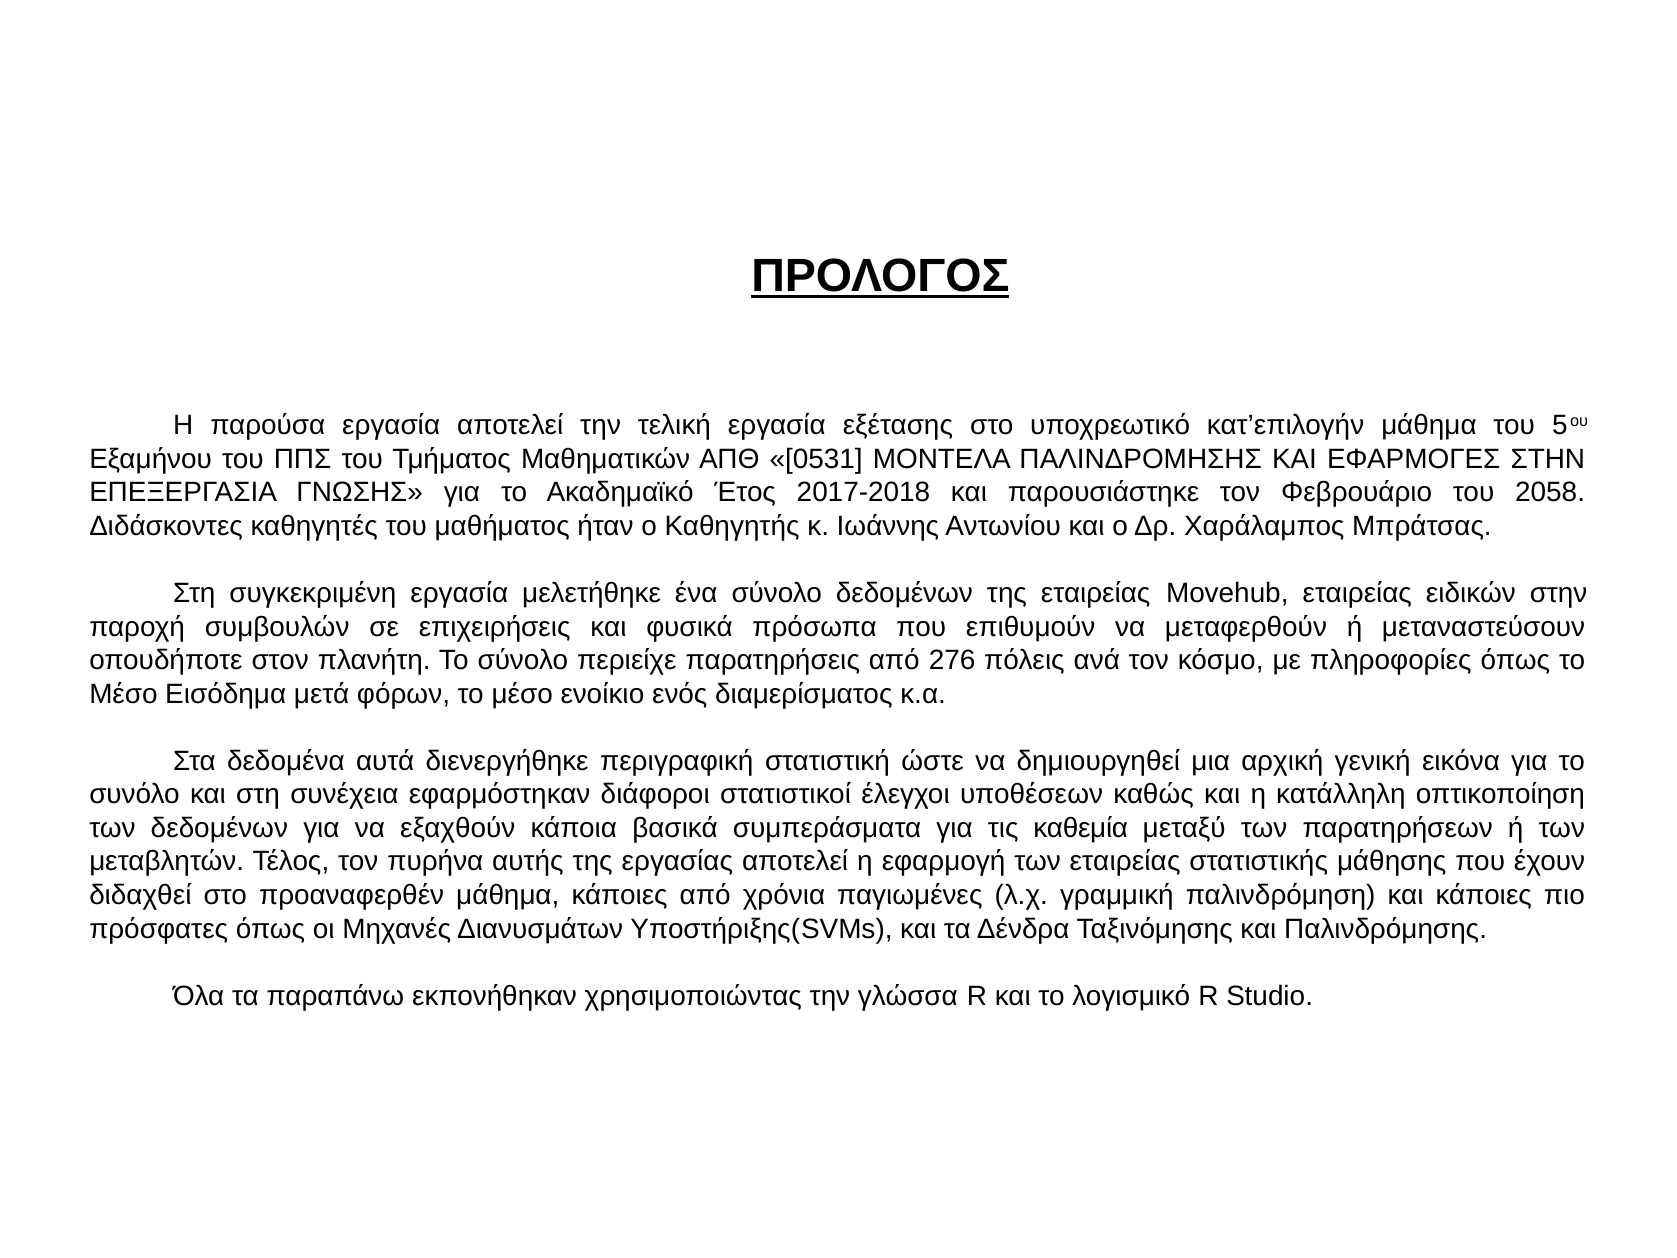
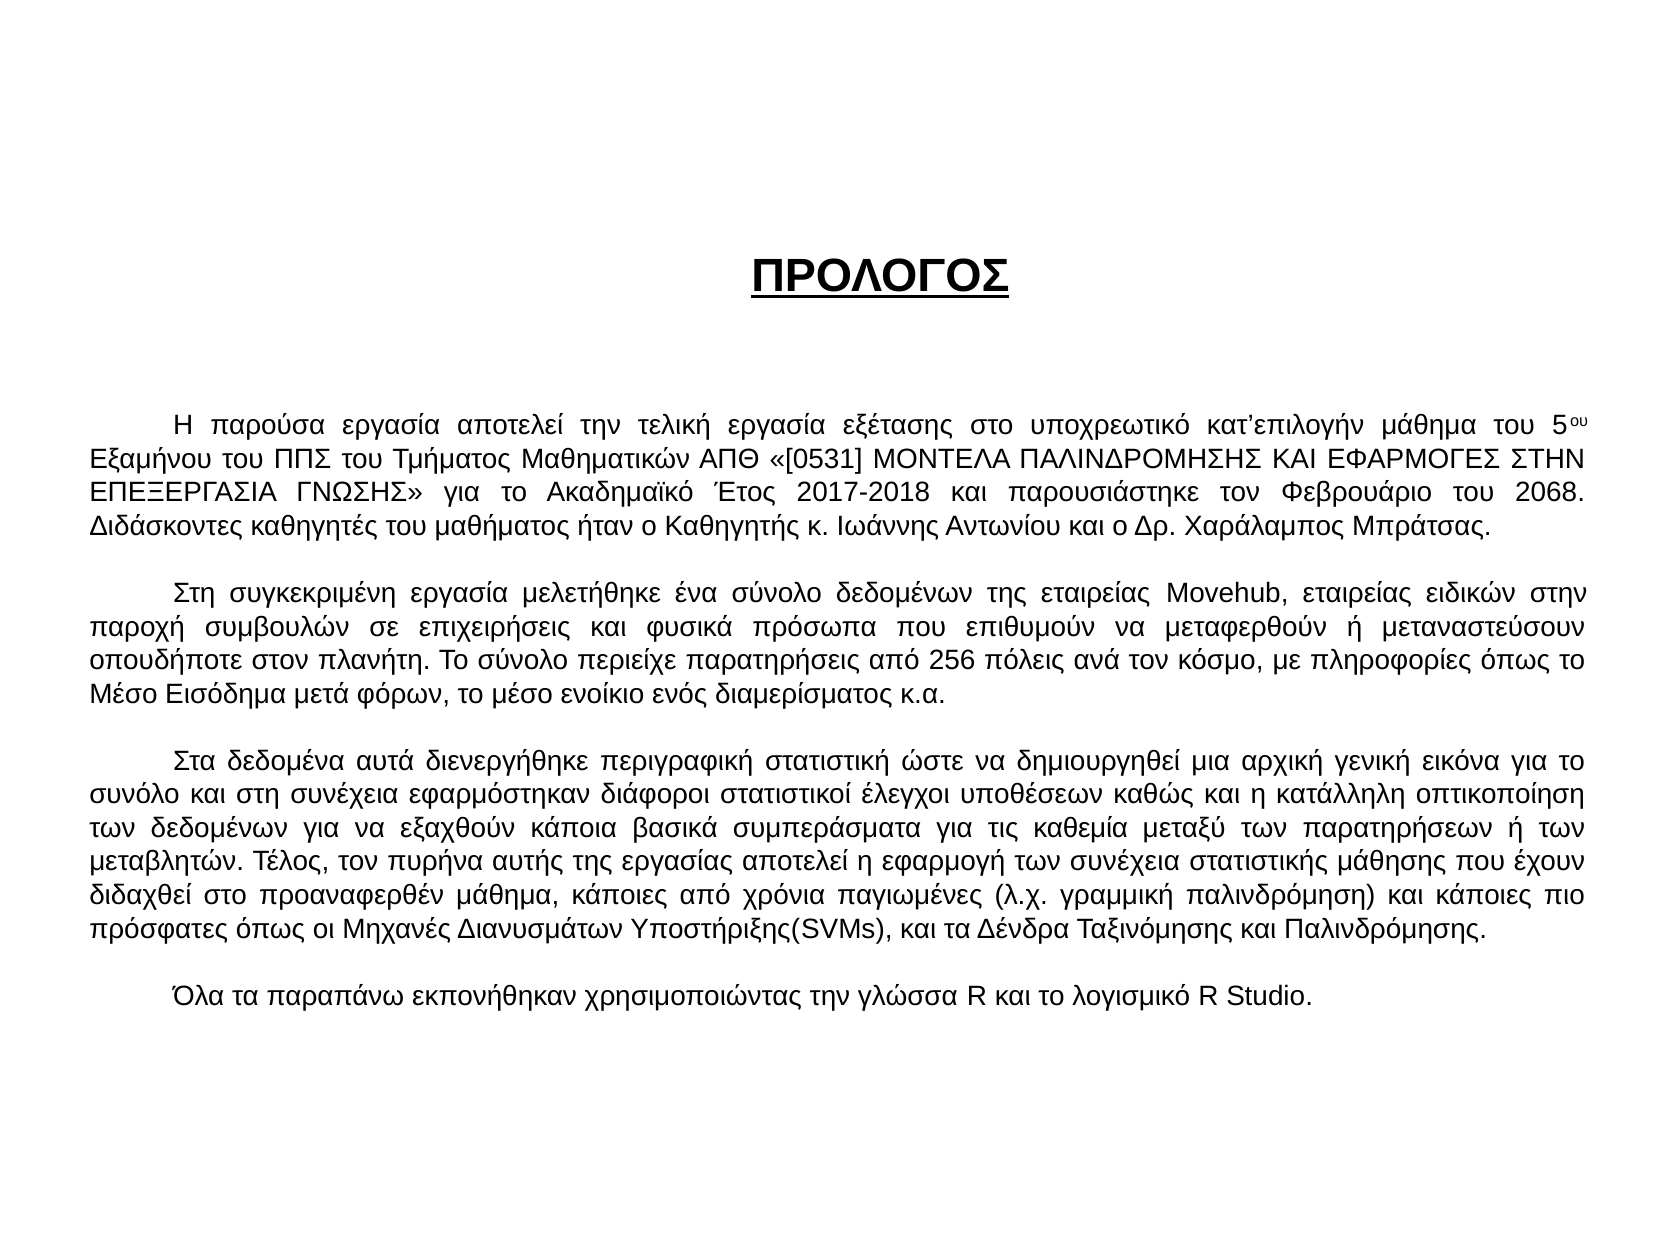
2058: 2058 -> 2068 (1550, 493)
276: 276 -> 256 (952, 660)
των εταιρείας: εταιρείας -> συνέχεια (1125, 862)
